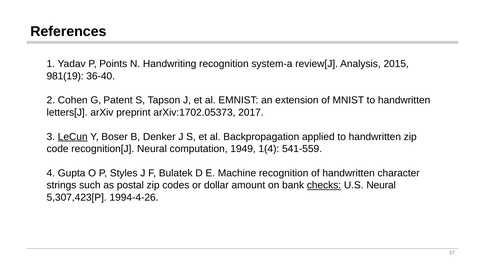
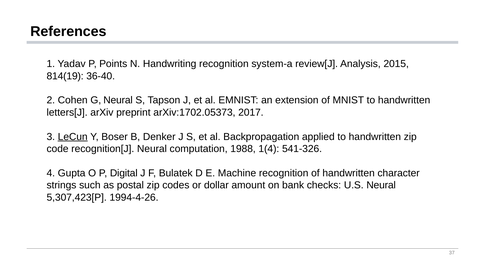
981(19: 981(19 -> 814(19 (65, 76)
G Patent: Patent -> Neural (118, 100)
1949: 1949 -> 1988 (243, 149)
541-559: 541-559 -> 541-326 (302, 149)
Styles: Styles -> Digital (124, 173)
checks underline: present -> none (324, 185)
